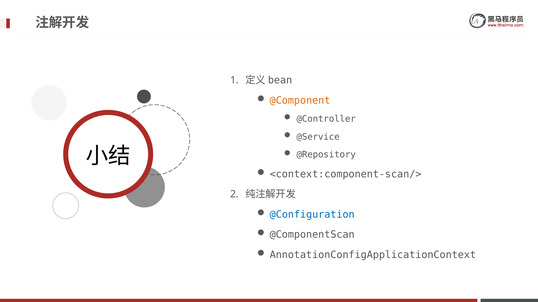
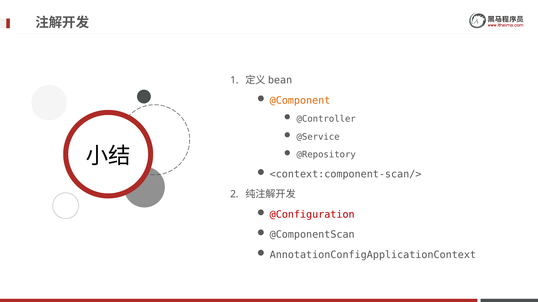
@Configuration colour: blue -> red (312, 215)
